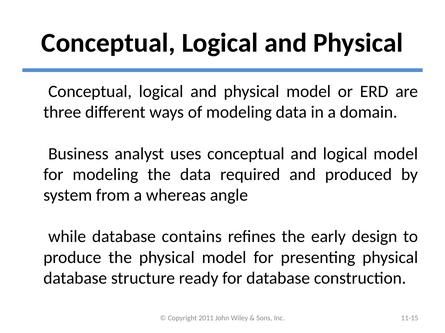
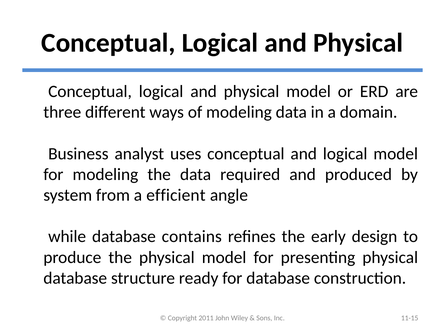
whereas: whereas -> efficient (176, 196)
